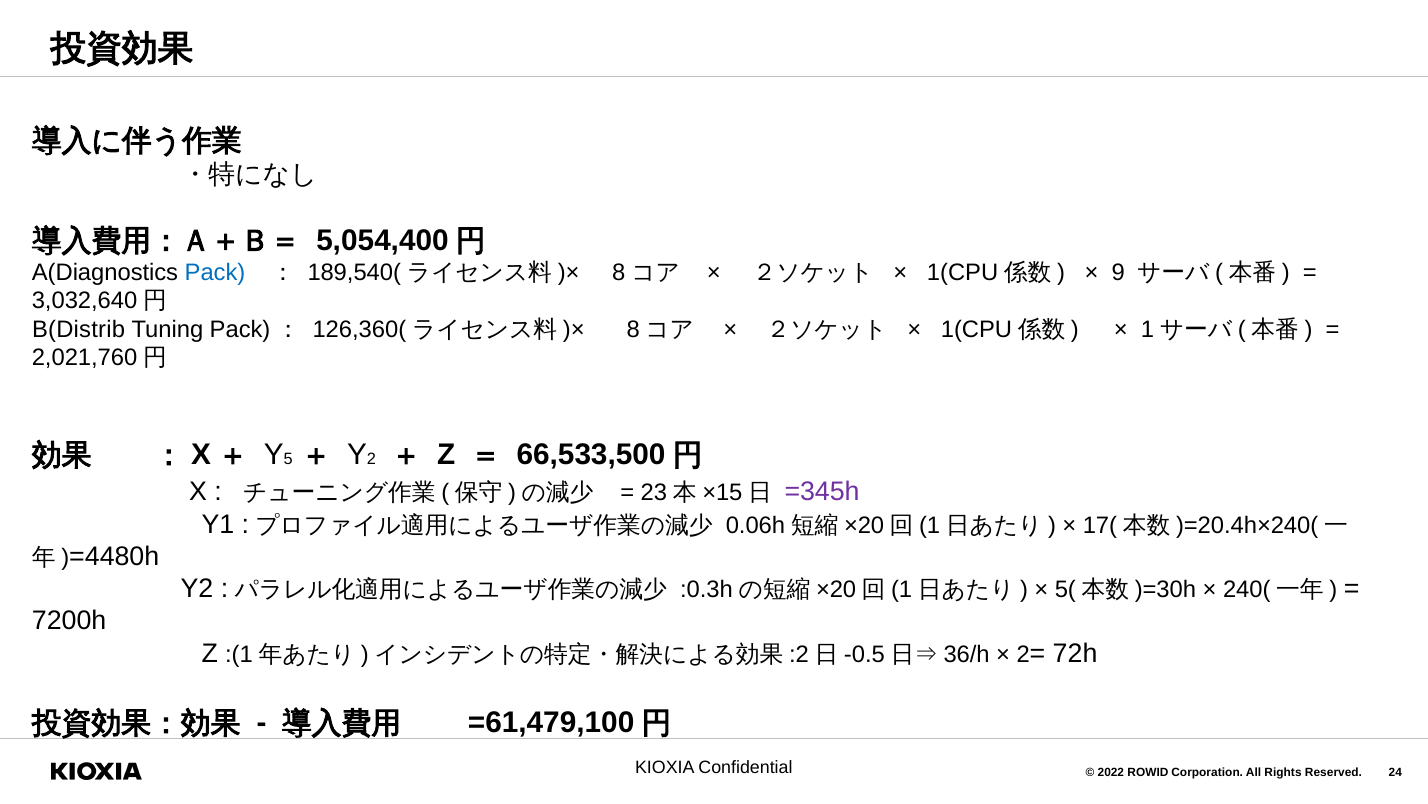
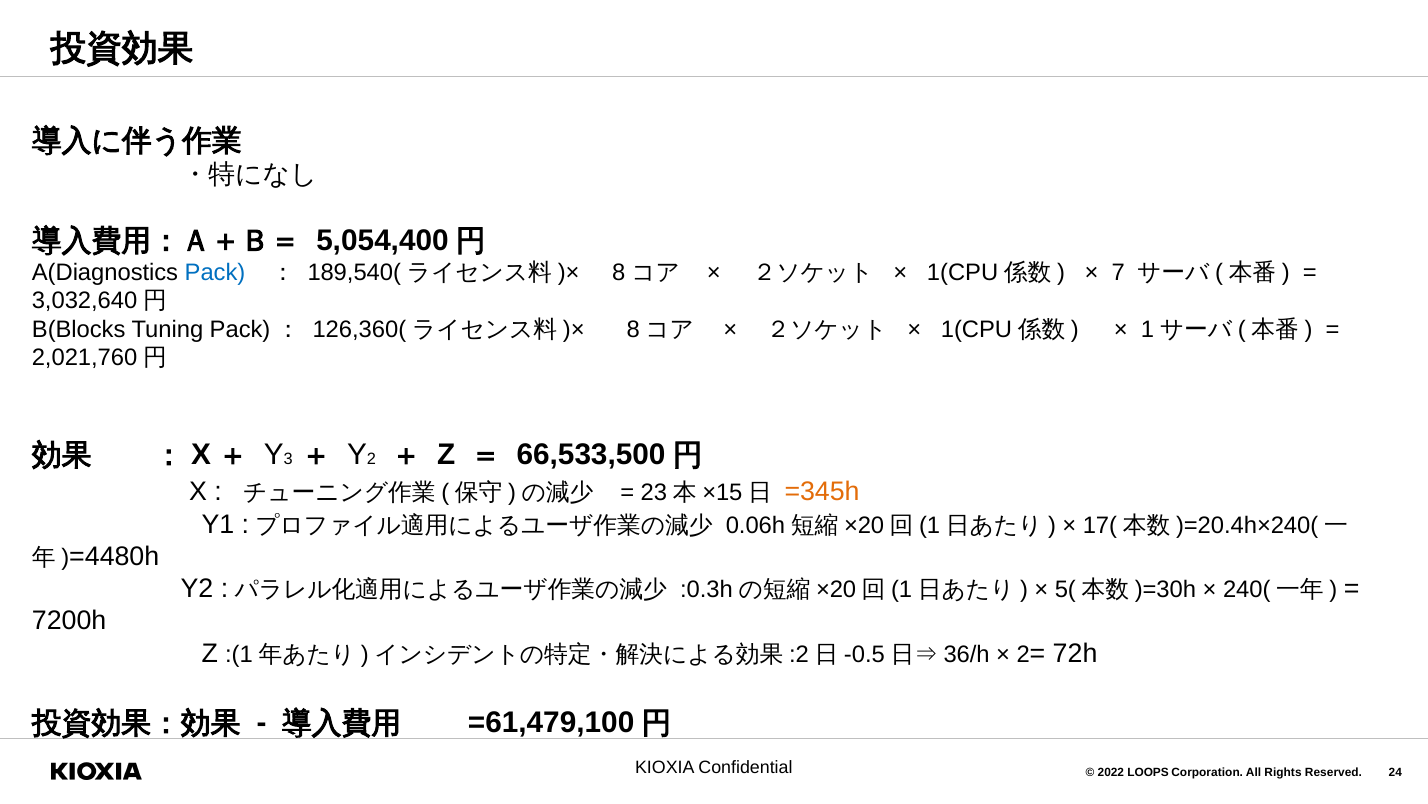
9: 9 -> 7 (1118, 272)
B(Distrib: B(Distrib -> B(Blocks (79, 329)
5: 5 -> 3 (288, 459)
=345h colour: purple -> orange (822, 491)
ROWID: ROWID -> LOOPS (1148, 771)
